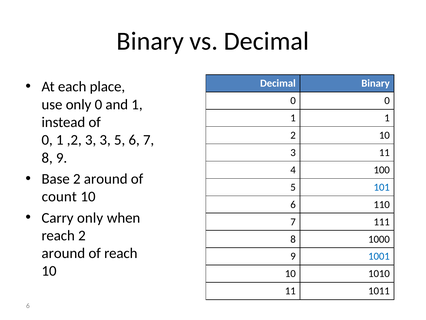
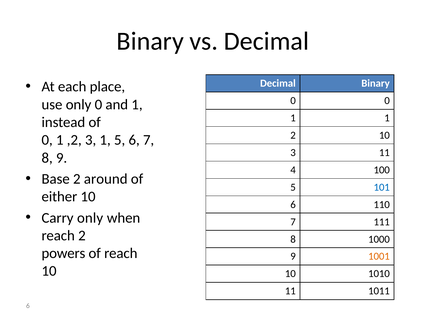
3 3: 3 -> 1 (105, 140)
count: count -> either (59, 196)
around: around -> powers (63, 253)
1001 colour: blue -> orange (379, 256)
